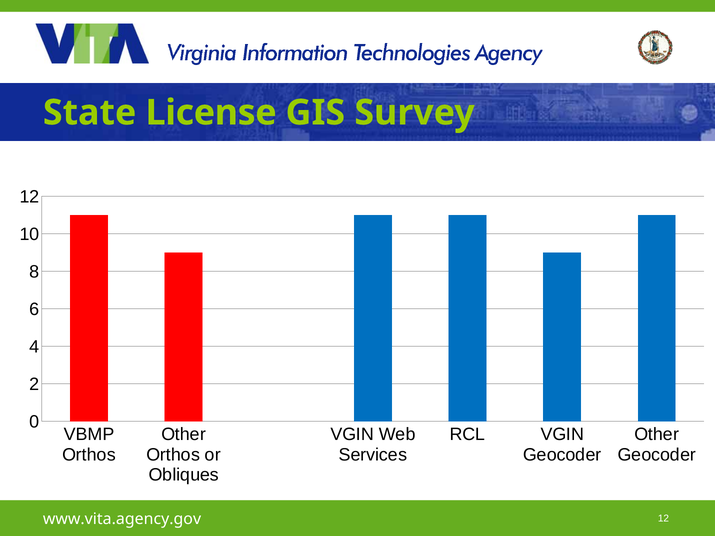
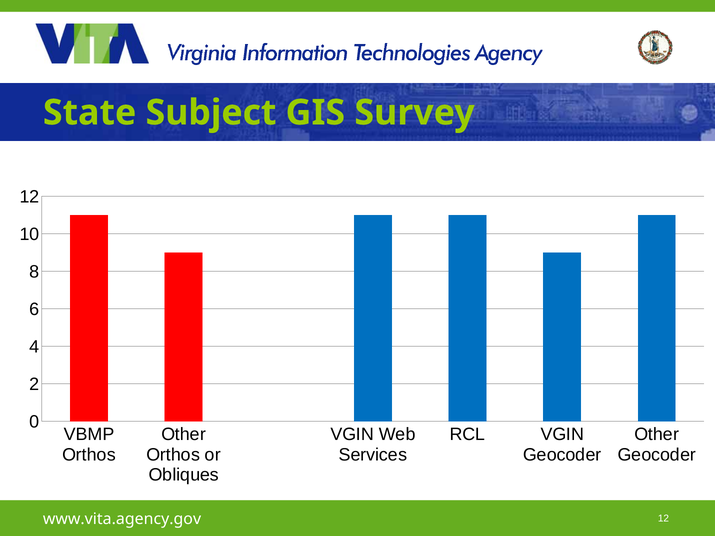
License: License -> Subject (211, 113)
